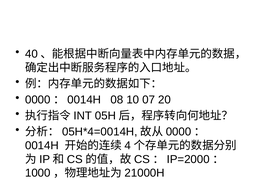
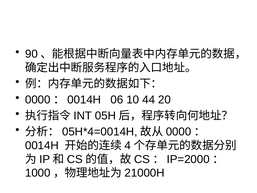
40: 40 -> 90 (31, 54)
08: 08 -> 06 (117, 100)
07: 07 -> 44 (149, 100)
